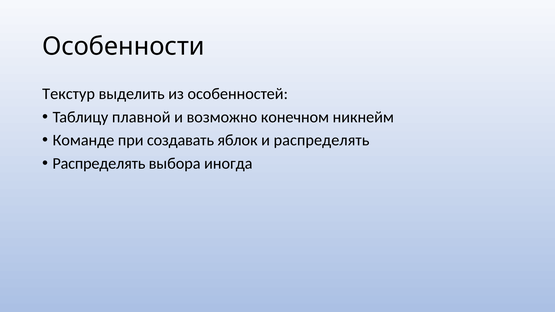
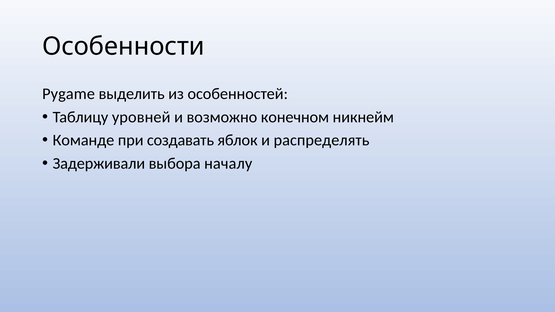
Текстур: Текстур -> Pygame (69, 94)
плавной: плавной -> уровней (141, 117)
Распределять: Распределять -> Задерживали (99, 164)
иногда: иногда -> началу (228, 164)
